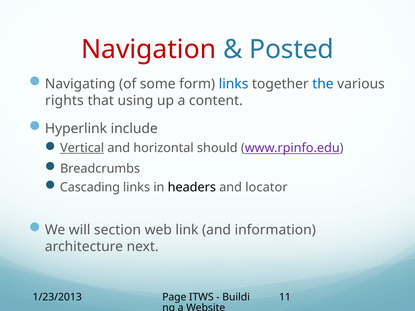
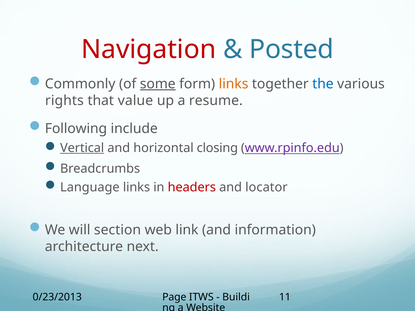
Navigating: Navigating -> Commonly (80, 84)
some underline: none -> present (158, 84)
links colour: blue -> orange (234, 84)
using: using -> value (135, 101)
content: content -> resume (216, 101)
Hyperlink: Hyperlink -> Following (76, 129)
should: should -> closing (217, 148)
Cascading: Cascading -> Language (90, 187)
headers colour: black -> red (192, 187)
1/23/2013: 1/23/2013 -> 0/23/2013 (57, 297)
